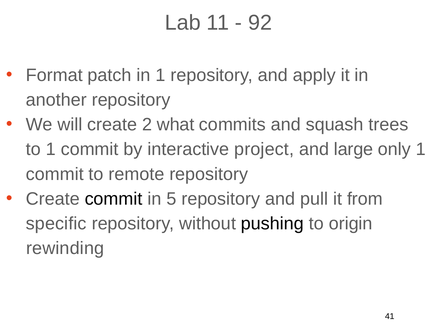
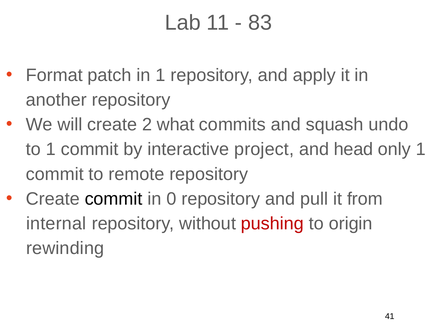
92: 92 -> 83 (260, 23)
trees: trees -> undo (389, 125)
large: large -> head (354, 149)
5: 5 -> 0 (171, 199)
specific: specific -> internal (56, 224)
pushing colour: black -> red (272, 224)
